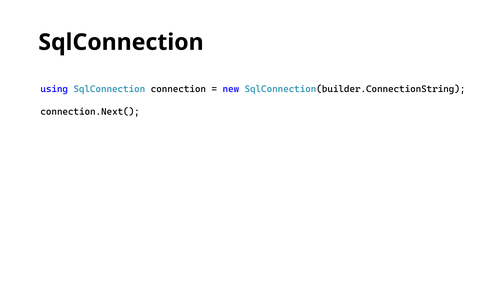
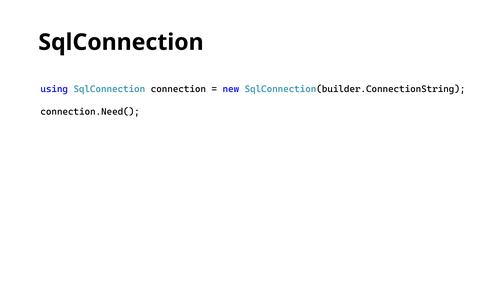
connection.Next(: connection.Next( -> connection.Need( (90, 112)
